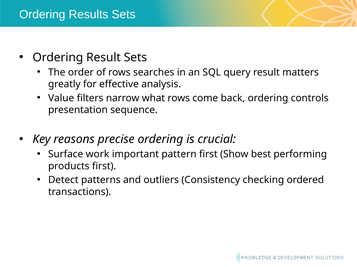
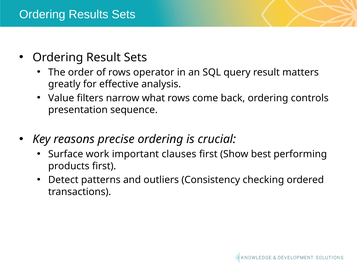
searches: searches -> operator (154, 72)
pattern: pattern -> clauses (179, 155)
